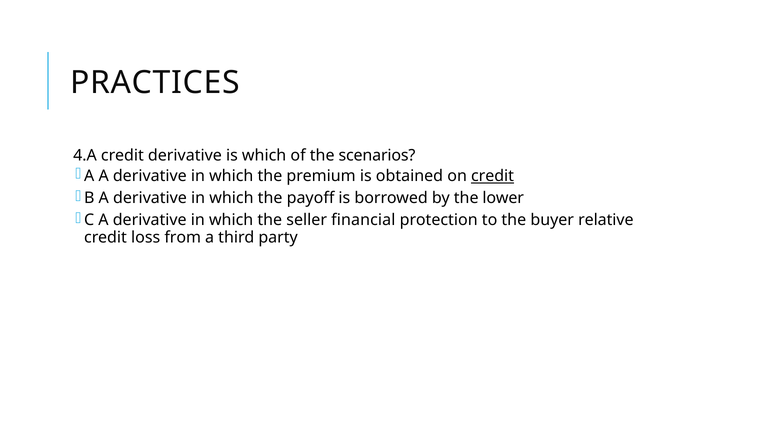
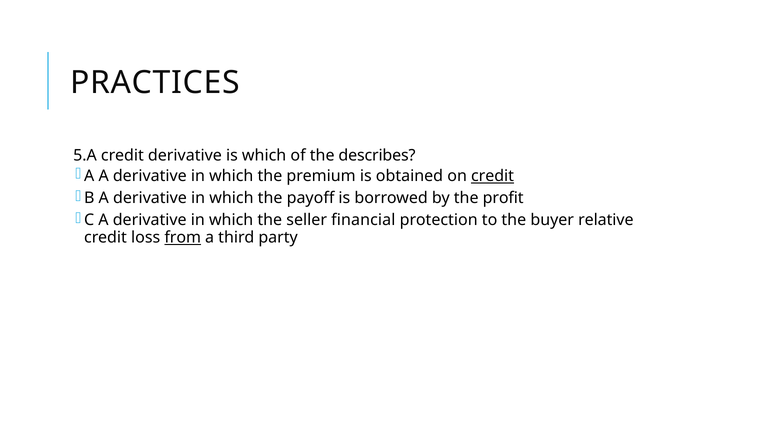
4.A: 4.A -> 5.A (85, 155)
scenarios: scenarios -> describes (377, 155)
lower: lower -> profit (503, 198)
from underline: none -> present (183, 237)
